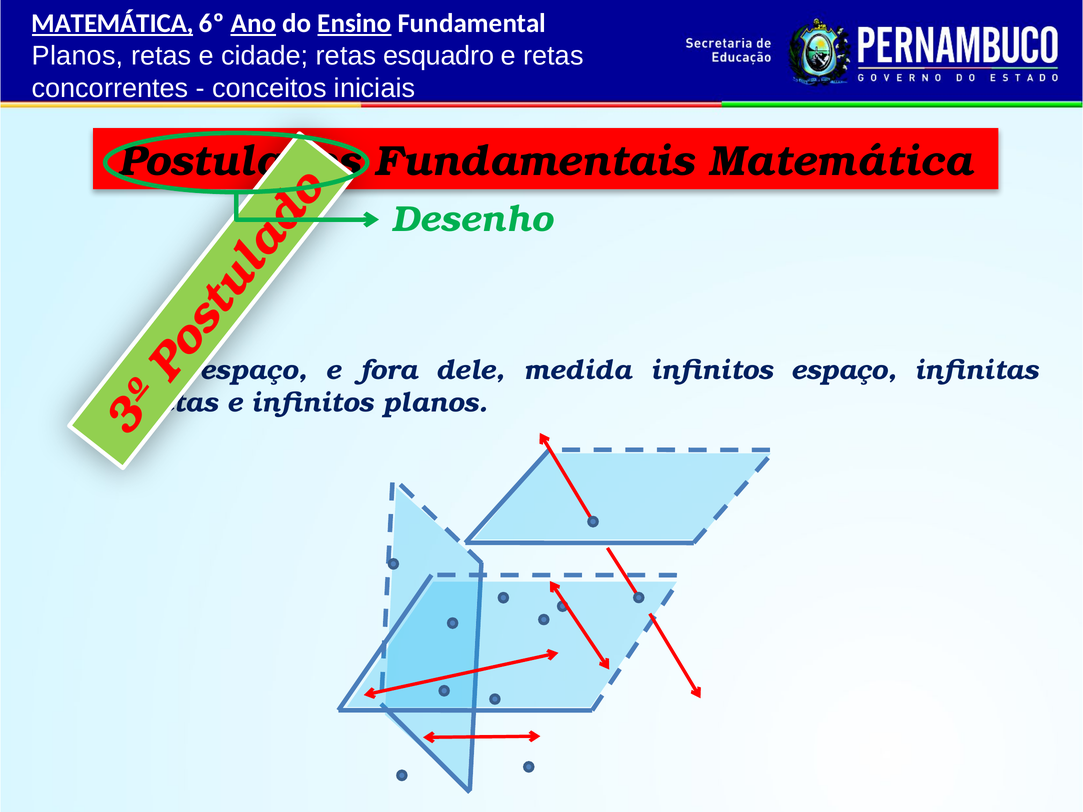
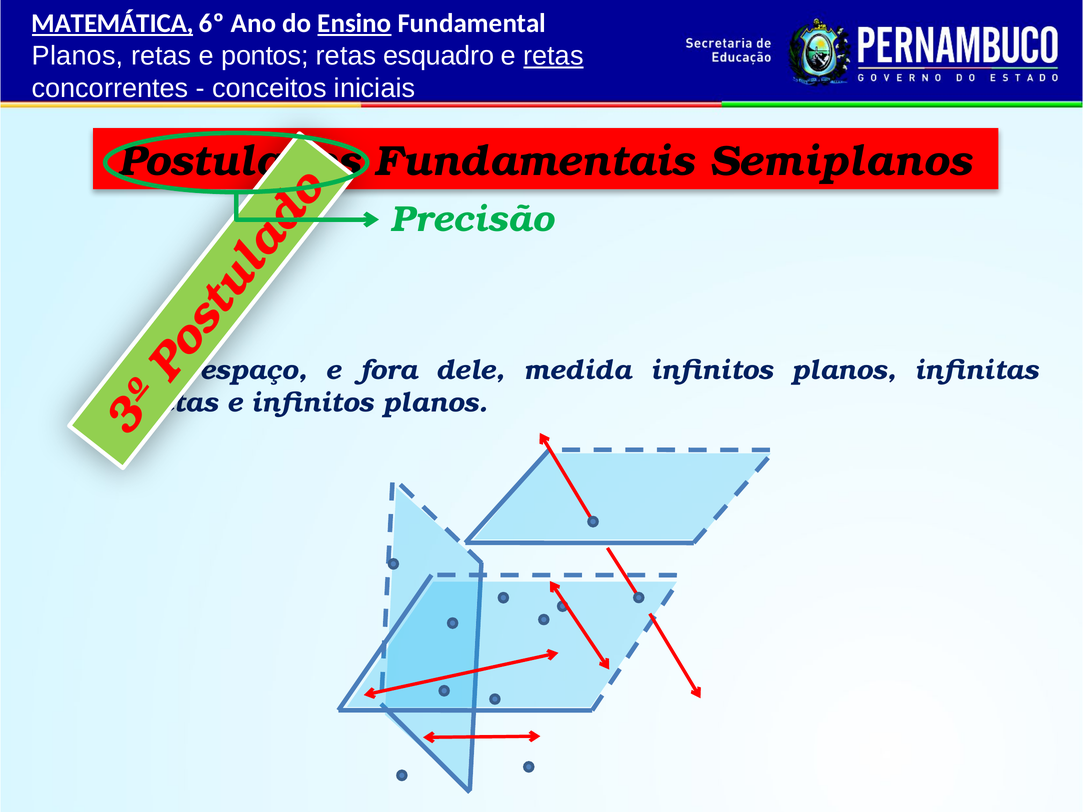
Ano underline: present -> none (253, 23)
cidade: cidade -> pontos (265, 56)
retas underline: none -> present (553, 56)
Fundamentais Matemática: Matemática -> Semiplanos (840, 162)
Desenho: Desenho -> Precisão (473, 220)
espaço: espaço -> planos (844, 370)
